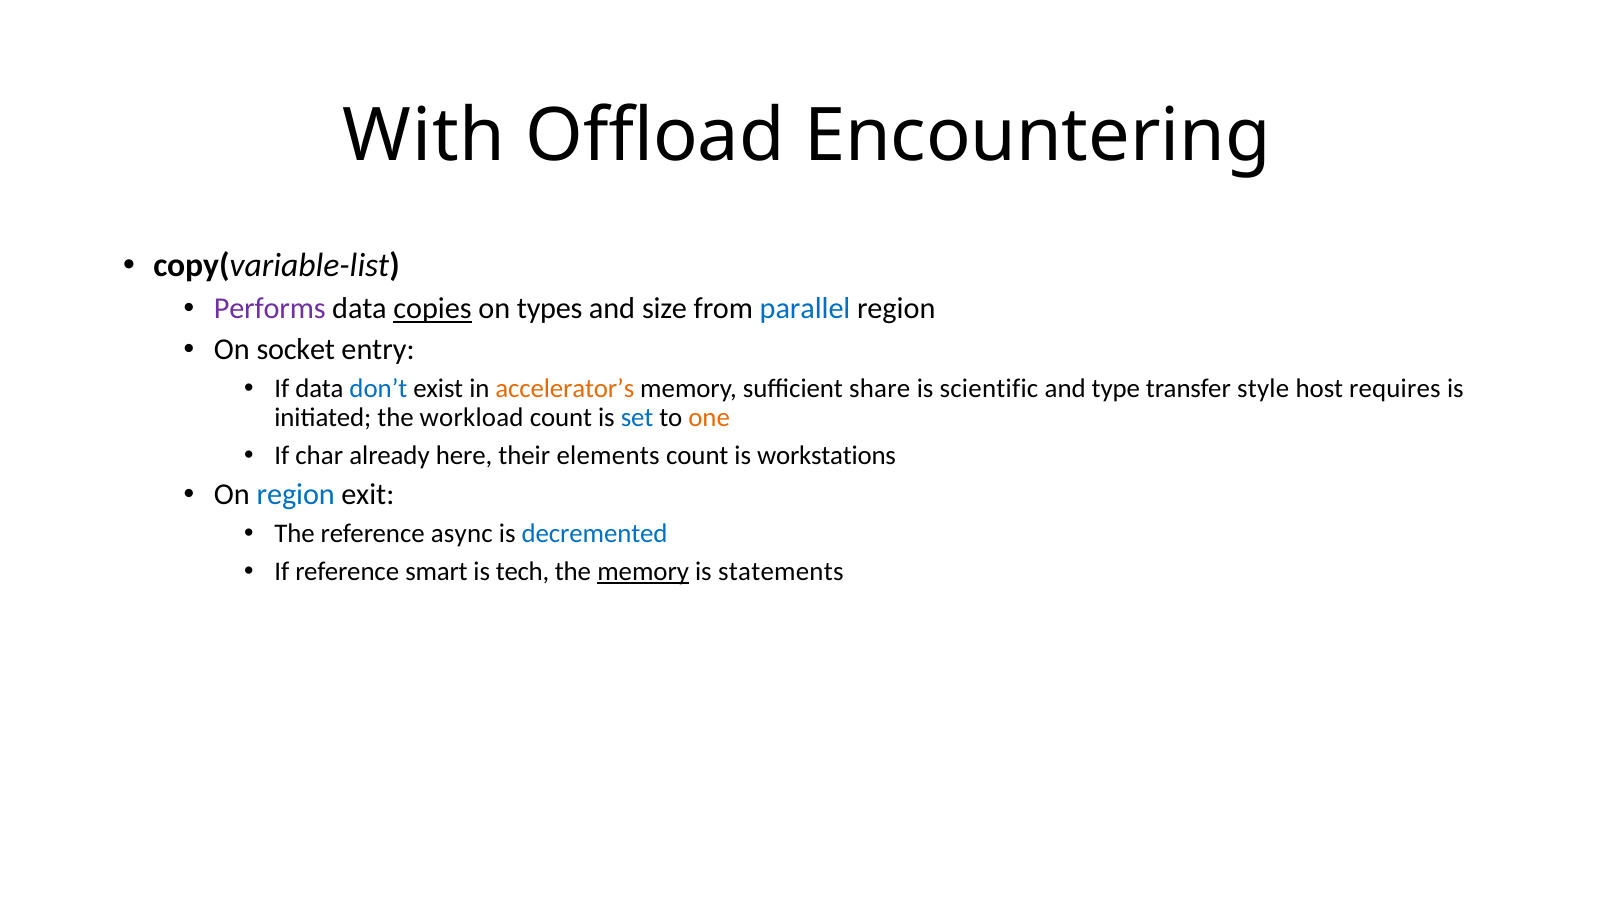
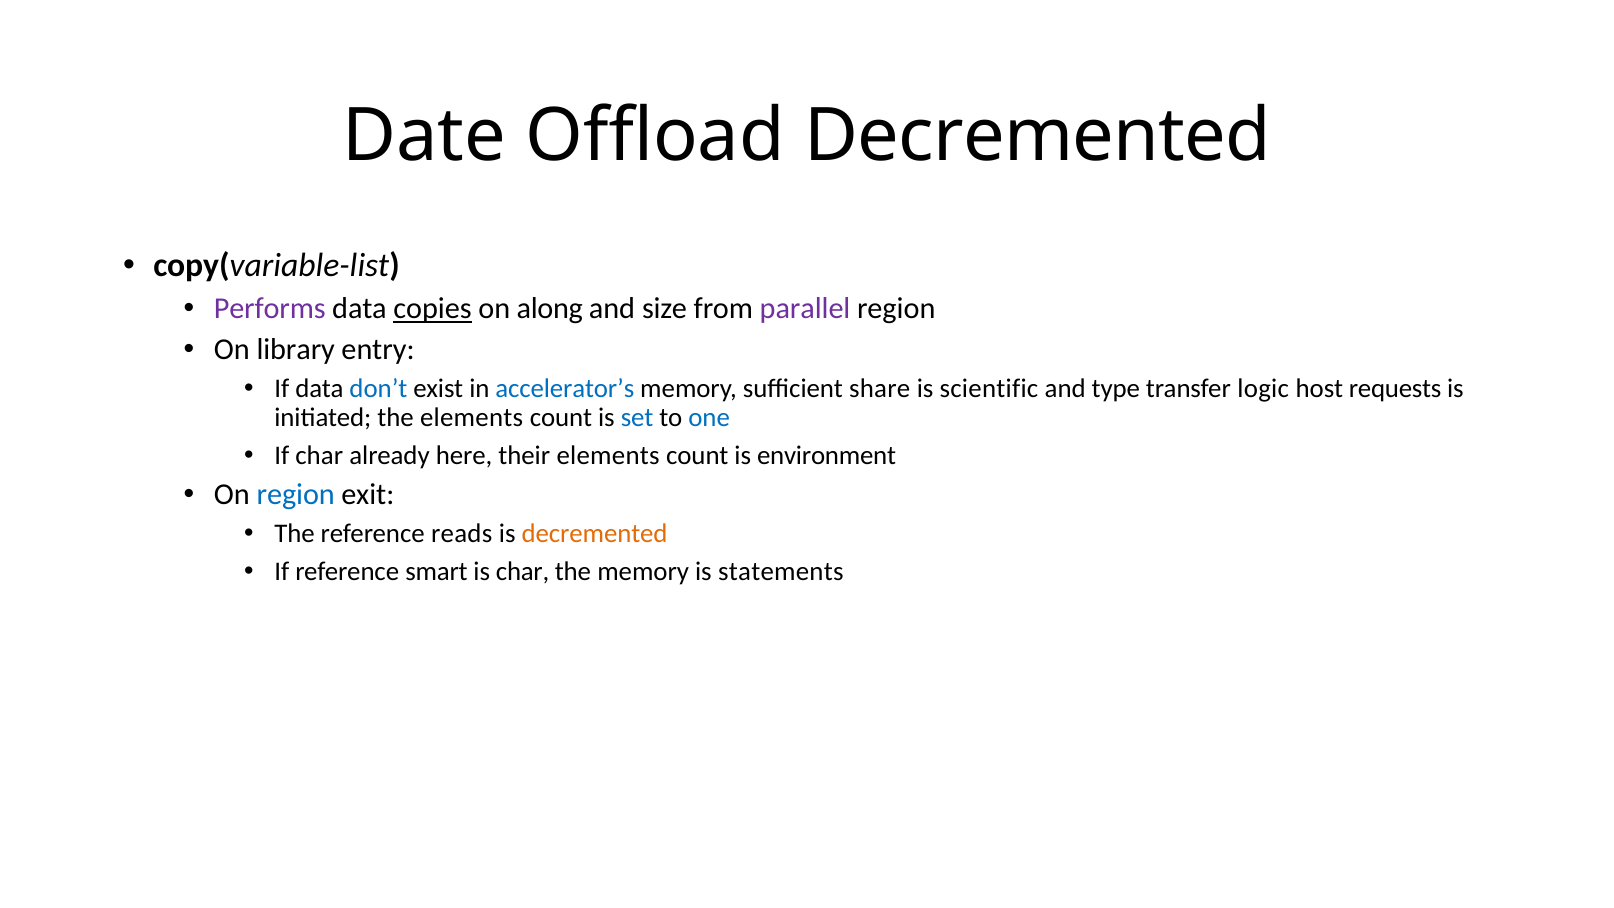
With: With -> Date (424, 136)
Offload Encountering: Encountering -> Decremented (1038, 136)
types: types -> along (550, 309)
parallel colour: blue -> purple (805, 309)
socket: socket -> library (296, 350)
accelerator’s colour: orange -> blue (565, 389)
style: style -> logic (1263, 389)
requires: requires -> requests (1395, 389)
the workload: workload -> elements (472, 418)
one colour: orange -> blue (709, 418)
workstations: workstations -> environment (827, 455)
async: async -> reads (462, 534)
decremented colour: blue -> orange (595, 534)
is tech: tech -> char (523, 571)
memory underline: present -> none (643, 571)
